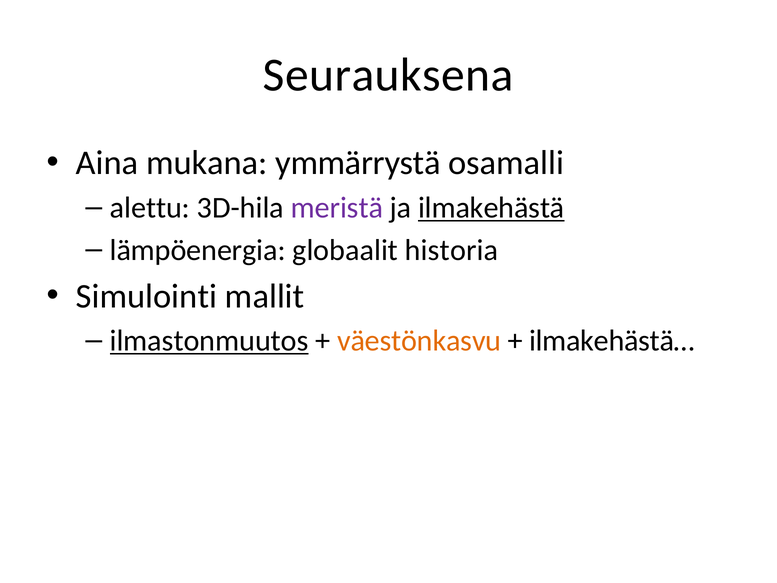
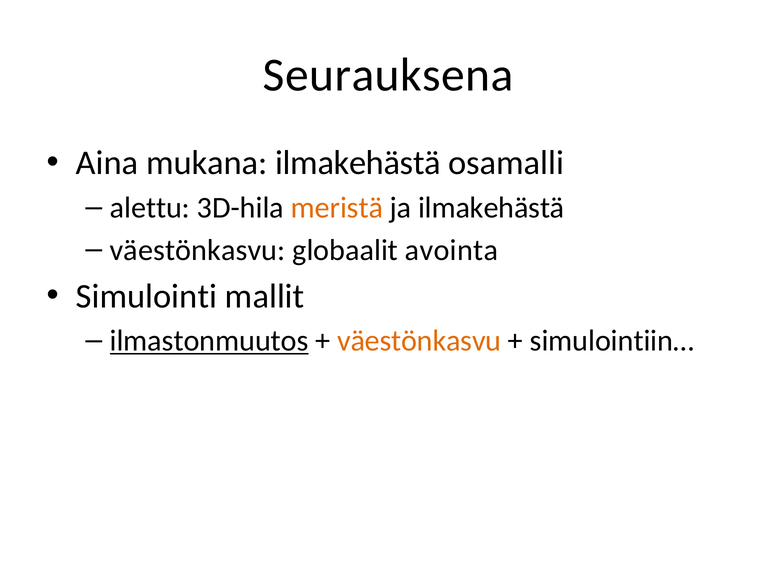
mukana ymmärrystä: ymmärrystä -> ilmakehästä (358, 163)
meristä colour: purple -> orange (337, 208)
ilmakehästä underline: present -> none (491, 208)
lämpöenergia: lämpöenergia -> väestönkasvu (198, 250)
historia: historia -> avointa (451, 250)
ilmakehästä…: ilmakehästä… -> simulointiin… (612, 341)
